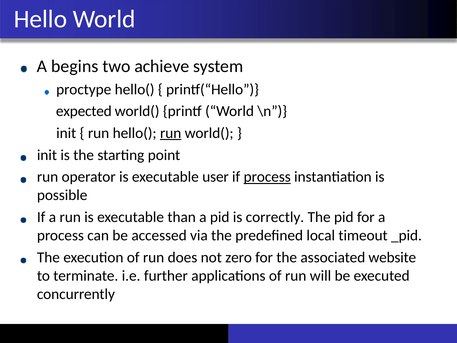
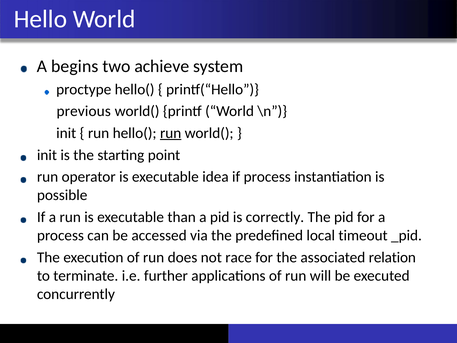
expected: expected -> previous (84, 111)
user: user -> idea (215, 177)
process underline: present -> none (267, 177)
zero: zero -> race (239, 257)
website: website -> relation (392, 257)
